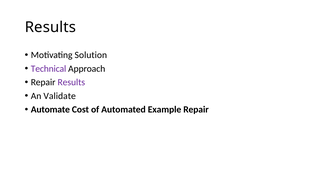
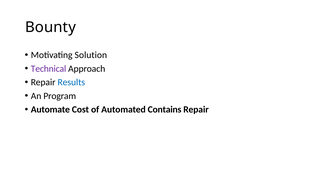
Results: Results -> Bounty (50, 27)
Results colour: purple -> blue (71, 82)
Validate: Validate -> Program (60, 96)
Example: Example -> Contains (165, 109)
